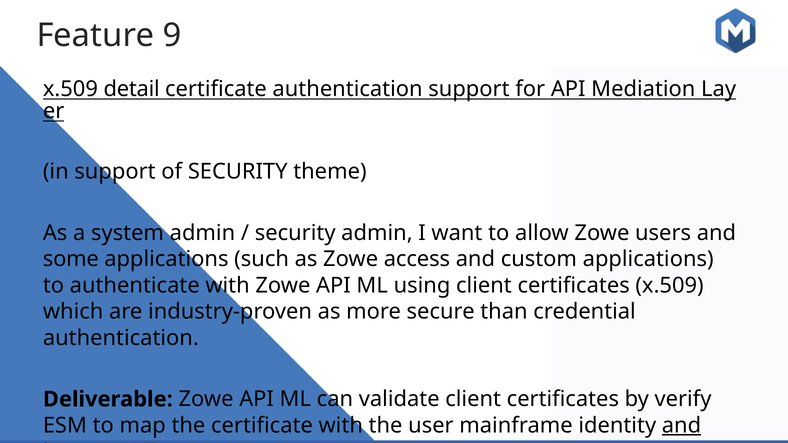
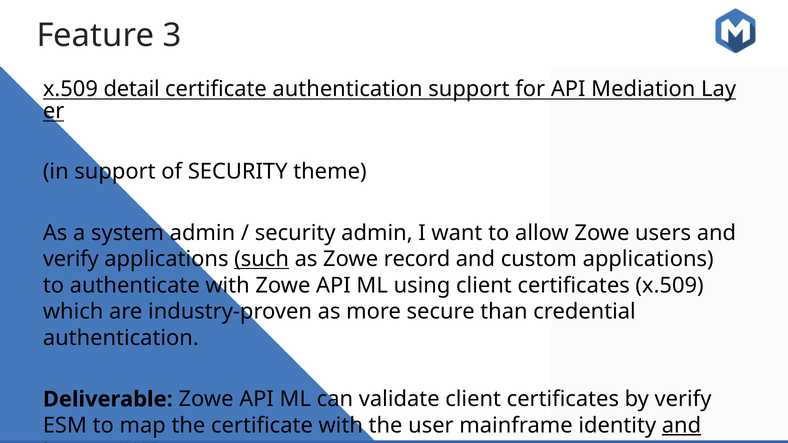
9: 9 -> 3 (172, 35)
some: some -> verify (71, 259)
such underline: none -> present (262, 259)
access: access -> record (417, 259)
